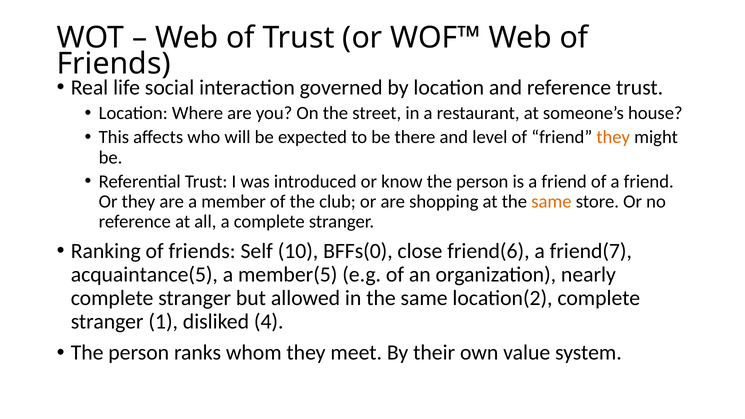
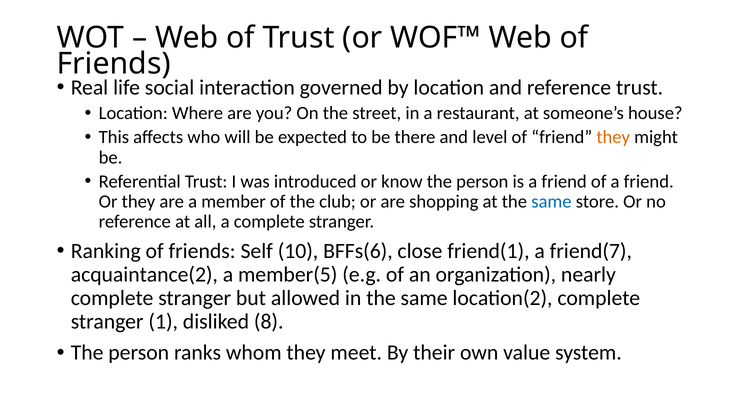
same colour: orange -> blue (551, 201)
BFFs(0: BFFs(0 -> BFFs(6 (358, 251)
friend(6: friend(6 -> friend(1 (488, 251)
acquaintance(5: acquaintance(5 -> acquaintance(2 (144, 275)
4: 4 -> 8 (269, 322)
